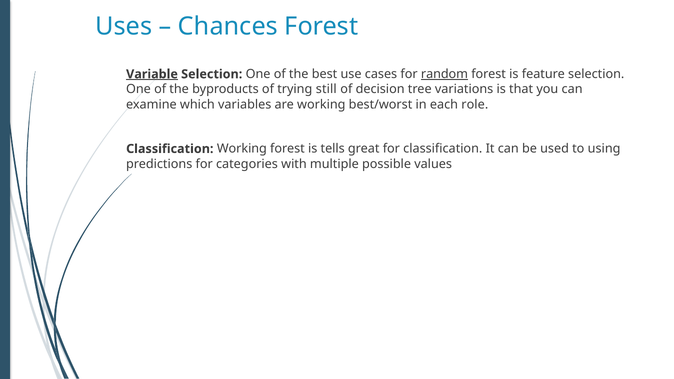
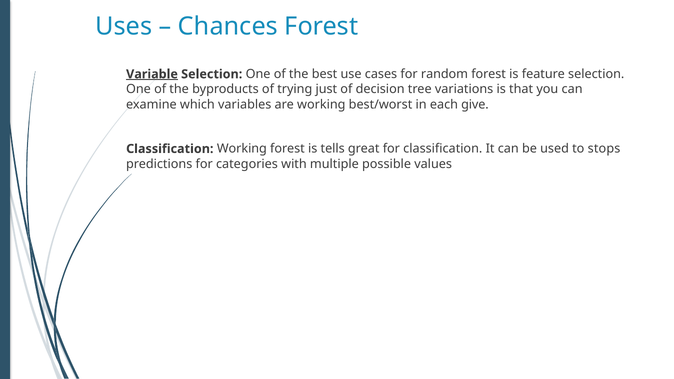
random underline: present -> none (444, 74)
still: still -> just (326, 89)
role: role -> give (475, 104)
using: using -> stops (604, 149)
